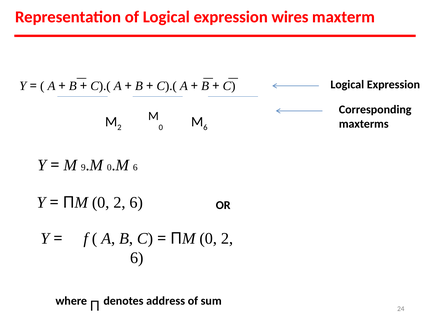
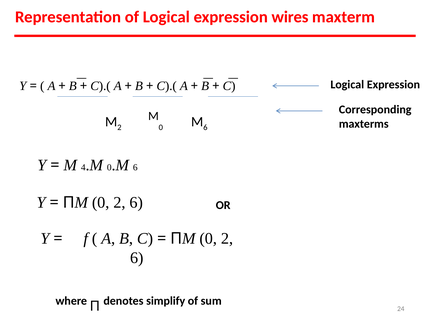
9: 9 -> 4 (83, 168)
address: address -> simplify (166, 301)
